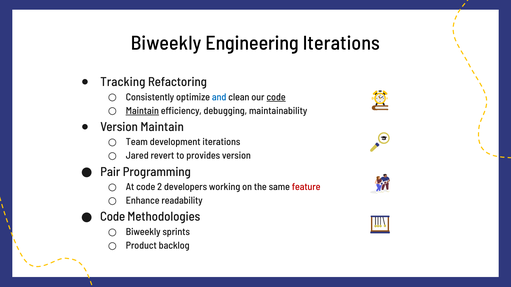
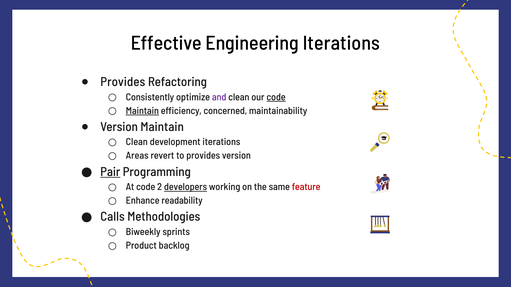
Biweekly: Biweekly -> Effective (166, 43)
Tracking: Tracking -> Provides (123, 82)
and colour: blue -> purple (219, 97)
debugging: debugging -> concerned (225, 111)
Team: Team -> Clean (137, 142)
Jared: Jared -> Areas (137, 156)
Pair underline: none -> present (110, 172)
developers underline: none -> present (186, 187)
Code: Code -> Calls (113, 217)
